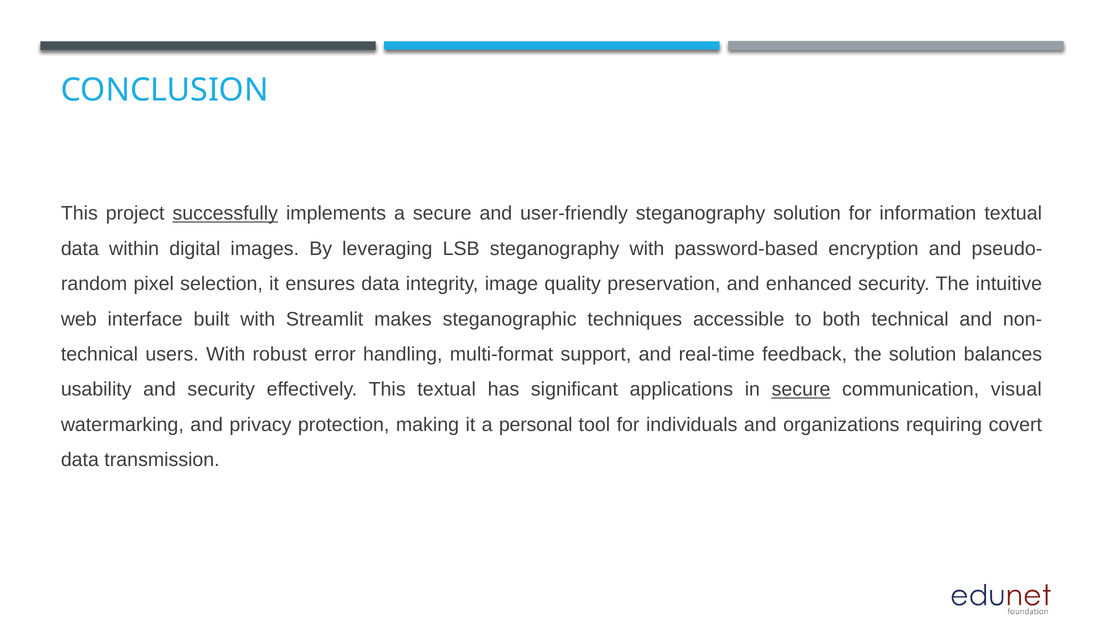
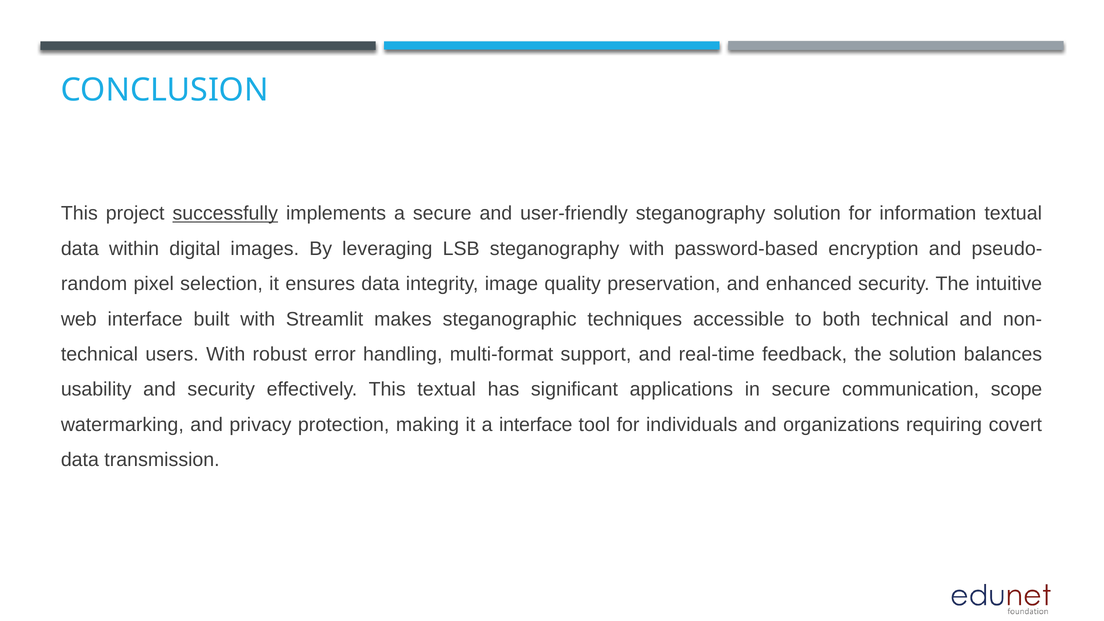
secure underline: present -> none (801, 390)
visual: visual -> scope (1017, 390)
a personal: personal -> interface (536, 425)
